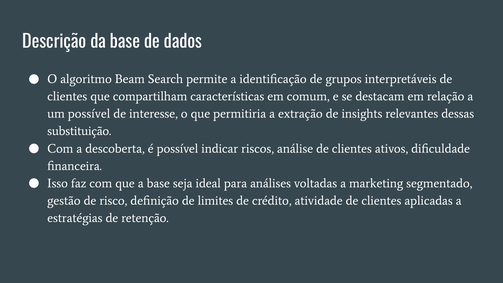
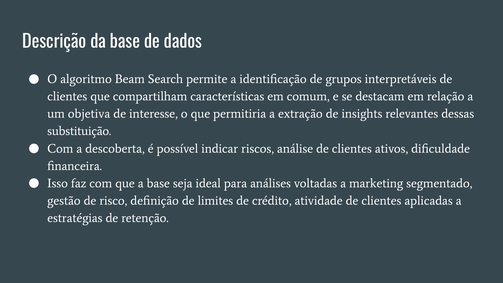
um possível: possível -> objetiva (89, 114)
